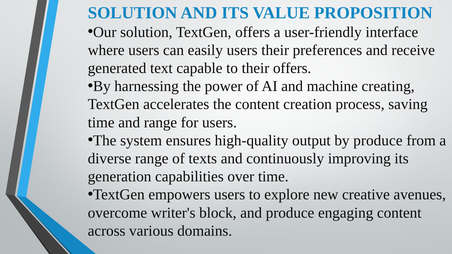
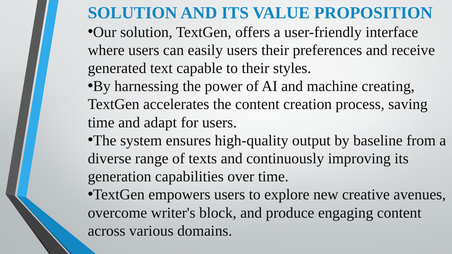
their offers: offers -> styles (292, 68)
and range: range -> adapt (160, 123)
by produce: produce -> baseline (378, 141)
